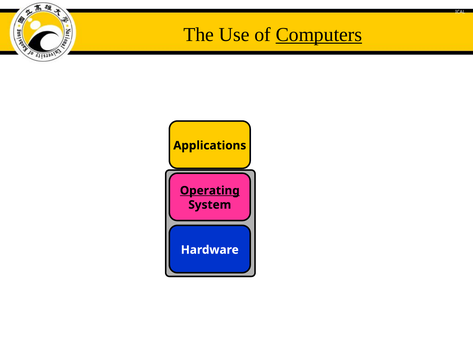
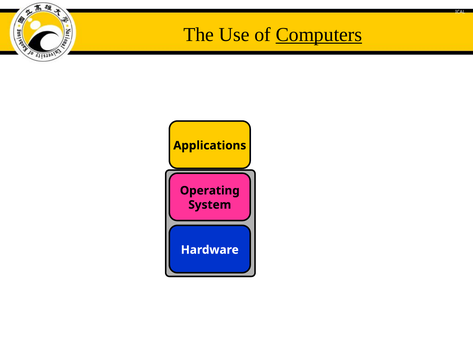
Operating underline: present -> none (210, 190)
